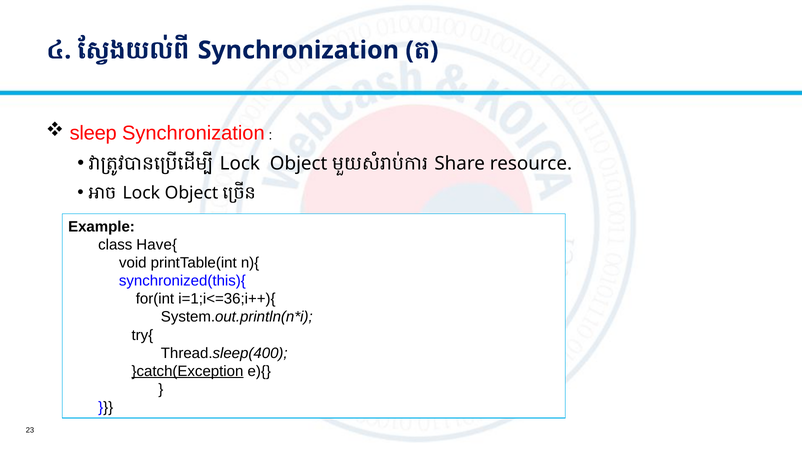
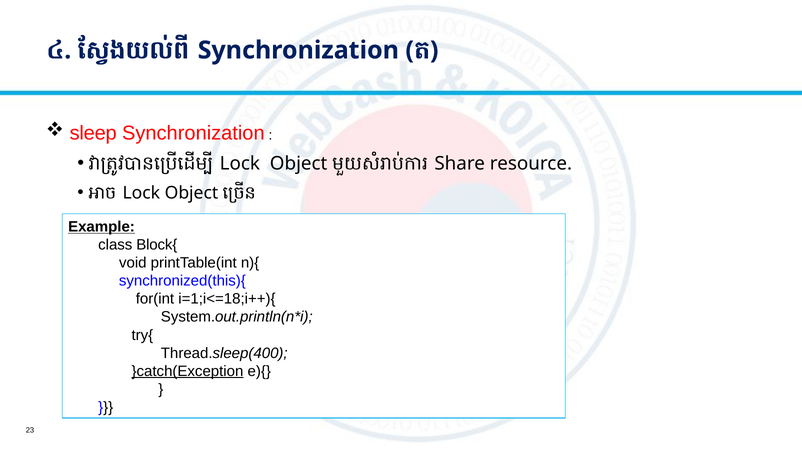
Example underline: none -> present (102, 227)
Have{: Have{ -> Block{ (157, 245)
i=1;i<=36;i++){: i=1;i<=36;i++){ -> i=1;i<=18;i++){ (227, 299)
